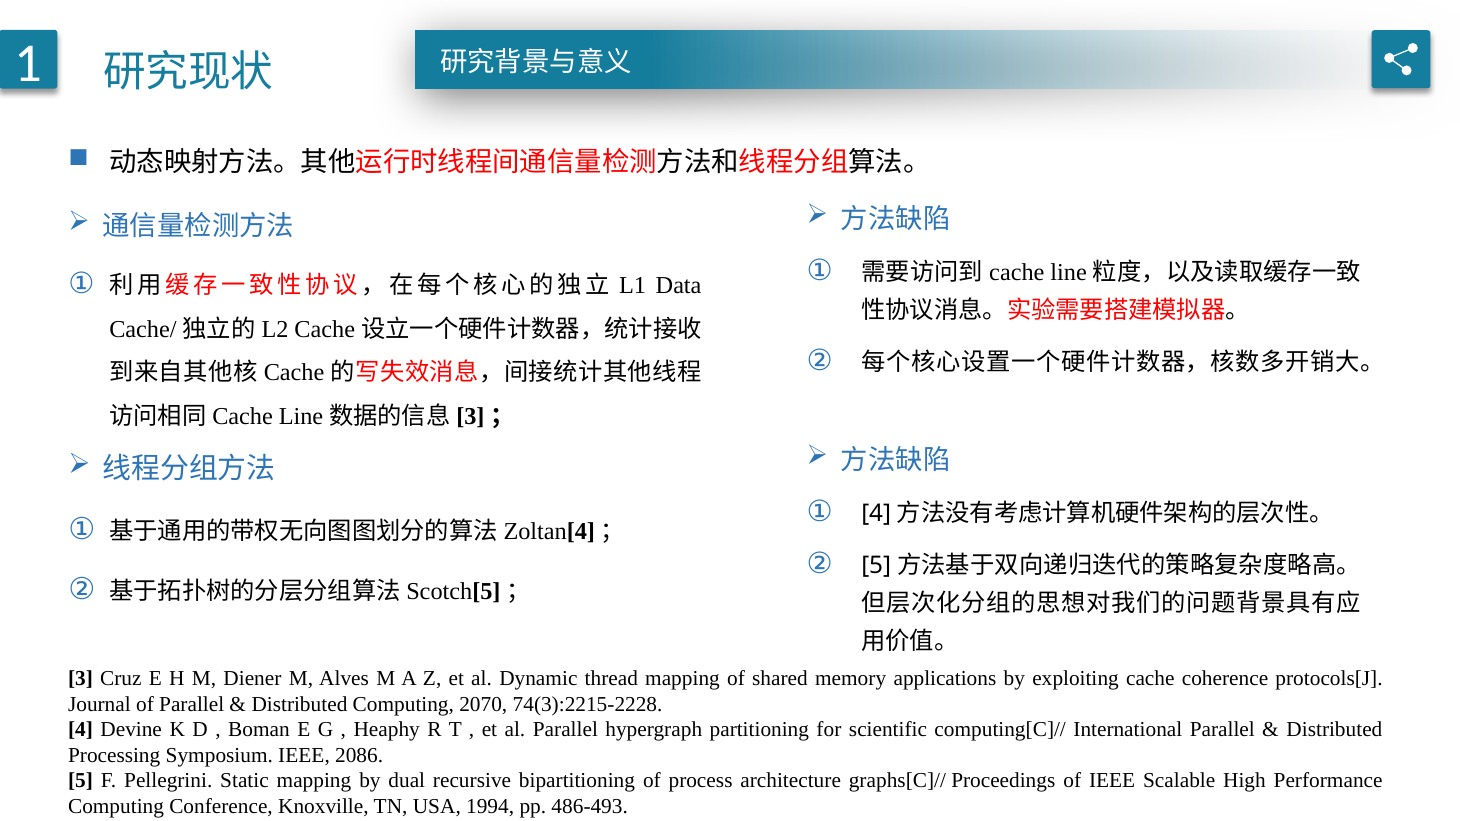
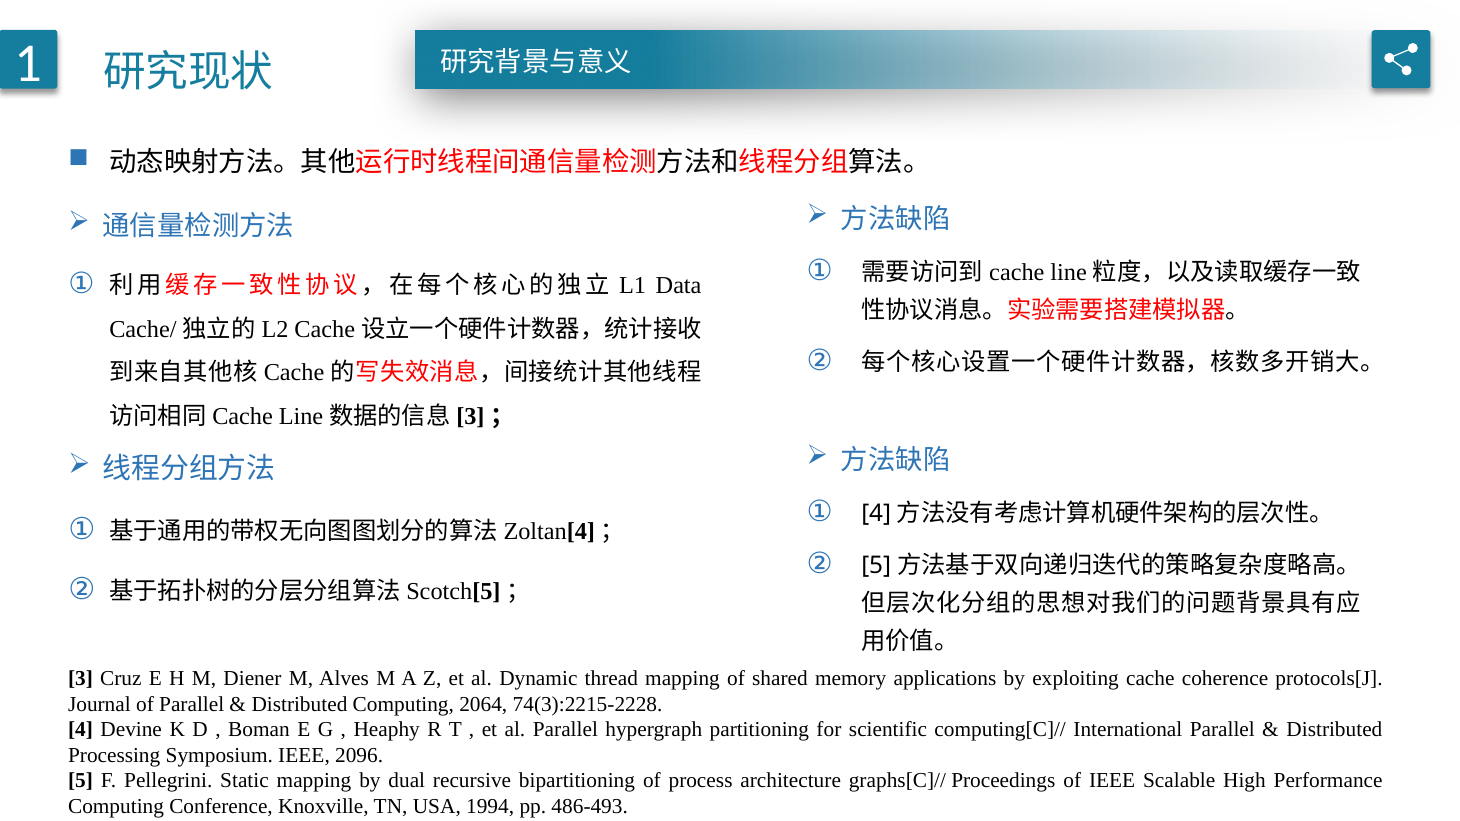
2070: 2070 -> 2064 (483, 704)
2086: 2086 -> 2096 (359, 755)
